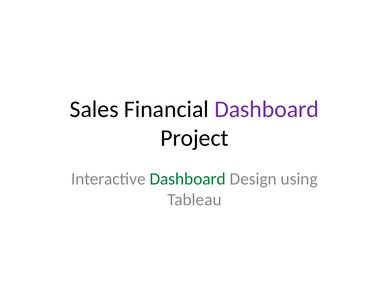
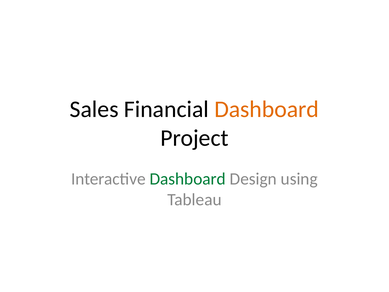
Dashboard colour: purple -> orange (267, 109)
